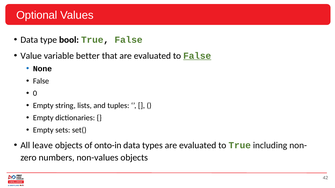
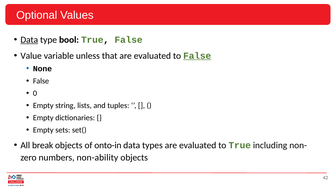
Data underline: none -> present (29, 40)
better: better -> unless (88, 56)
leave: leave -> break (43, 146)
non-values: non-values -> non-ability (97, 158)
